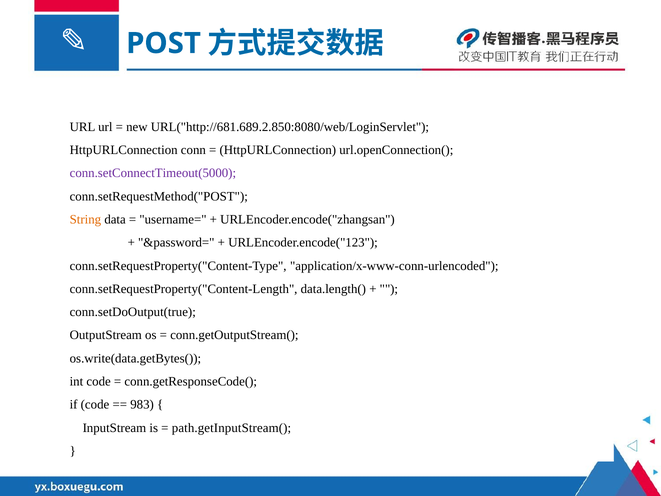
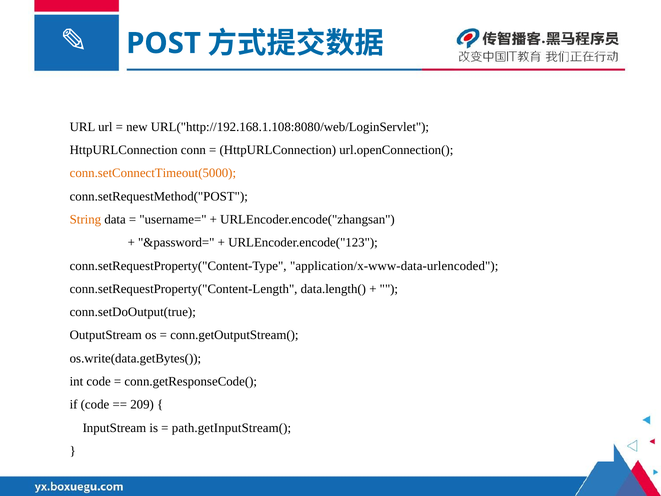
URL("http://681.689.2.850:8080/web/LoginServlet: URL("http://681.689.2.850:8080/web/LoginServlet -> URL("http://192.168.1.108:8080/web/LoginServlet (290, 127)
conn.setConnectTimeout(5000 colour: purple -> orange (153, 173)
application/x-www-conn-urlencoded: application/x-www-conn-urlencoded -> application/x-www-data-urlencoded (394, 266)
983: 983 -> 209 (142, 404)
